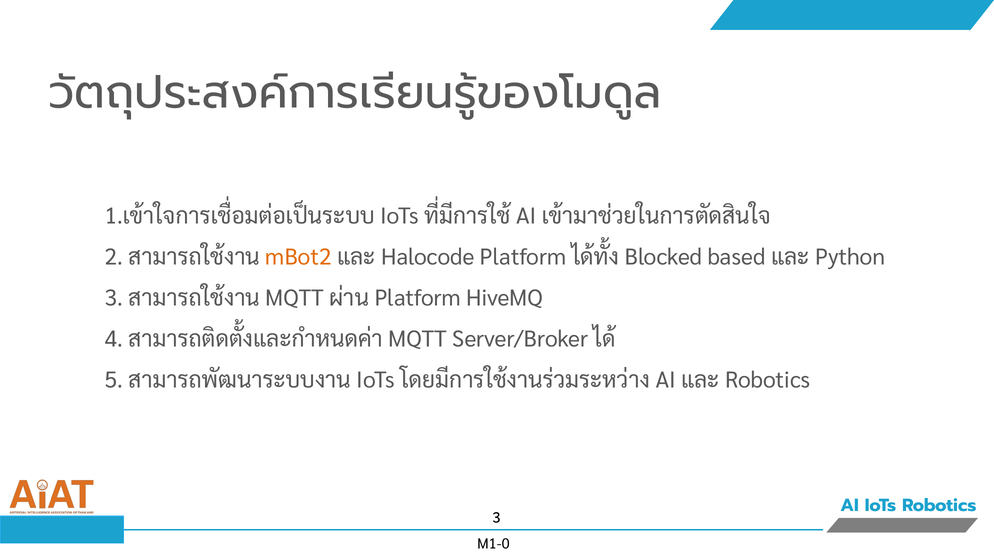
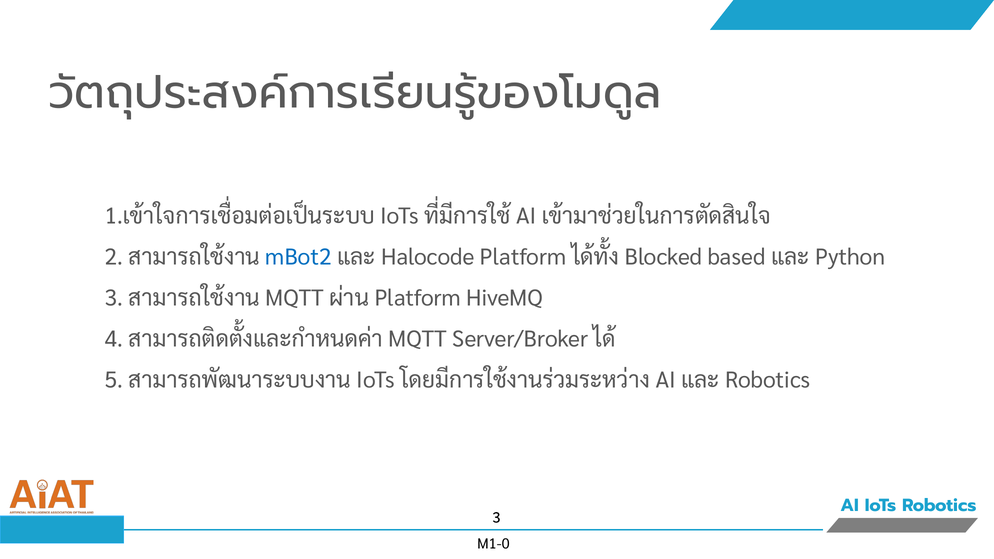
mBot2 colour: orange -> blue (299, 257)
